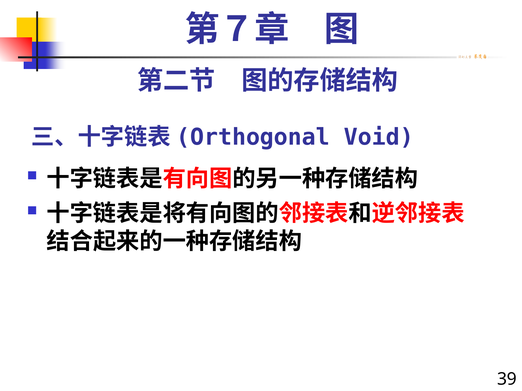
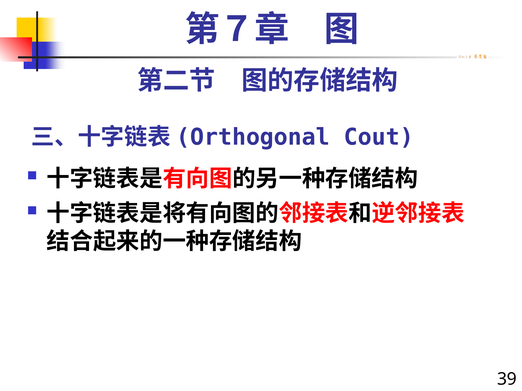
Void: Void -> Cout (379, 137)
